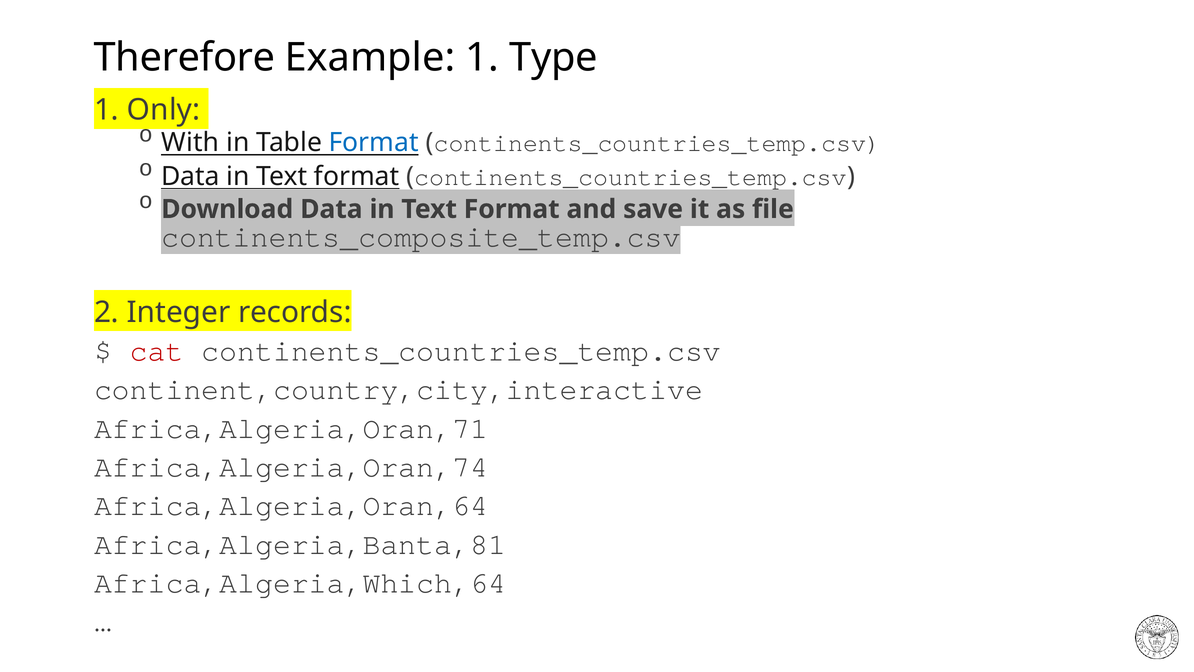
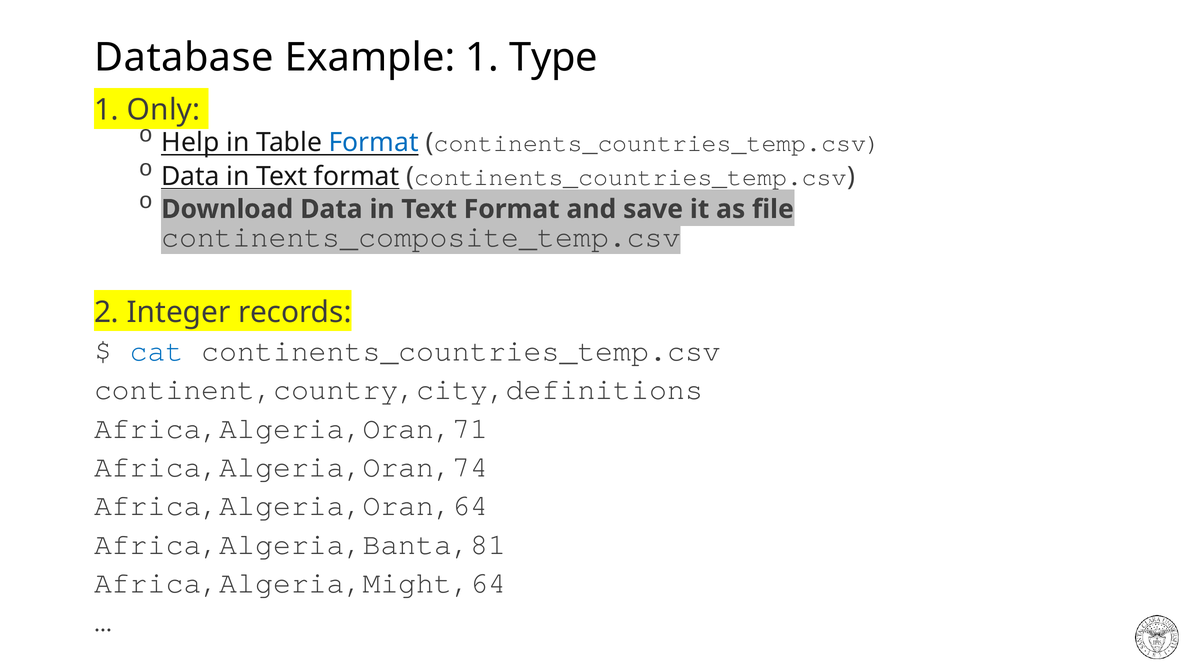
Therefore: Therefore -> Database (184, 58)
With: With -> Help (190, 143)
cat colour: red -> blue (157, 351)
continent,country,city,interactive: continent,country,city,interactive -> continent,country,city,definitions (398, 389)
Africa,Algeria,Which,64: Africa,Algeria,Which,64 -> Africa,Algeria,Might,64 (300, 583)
